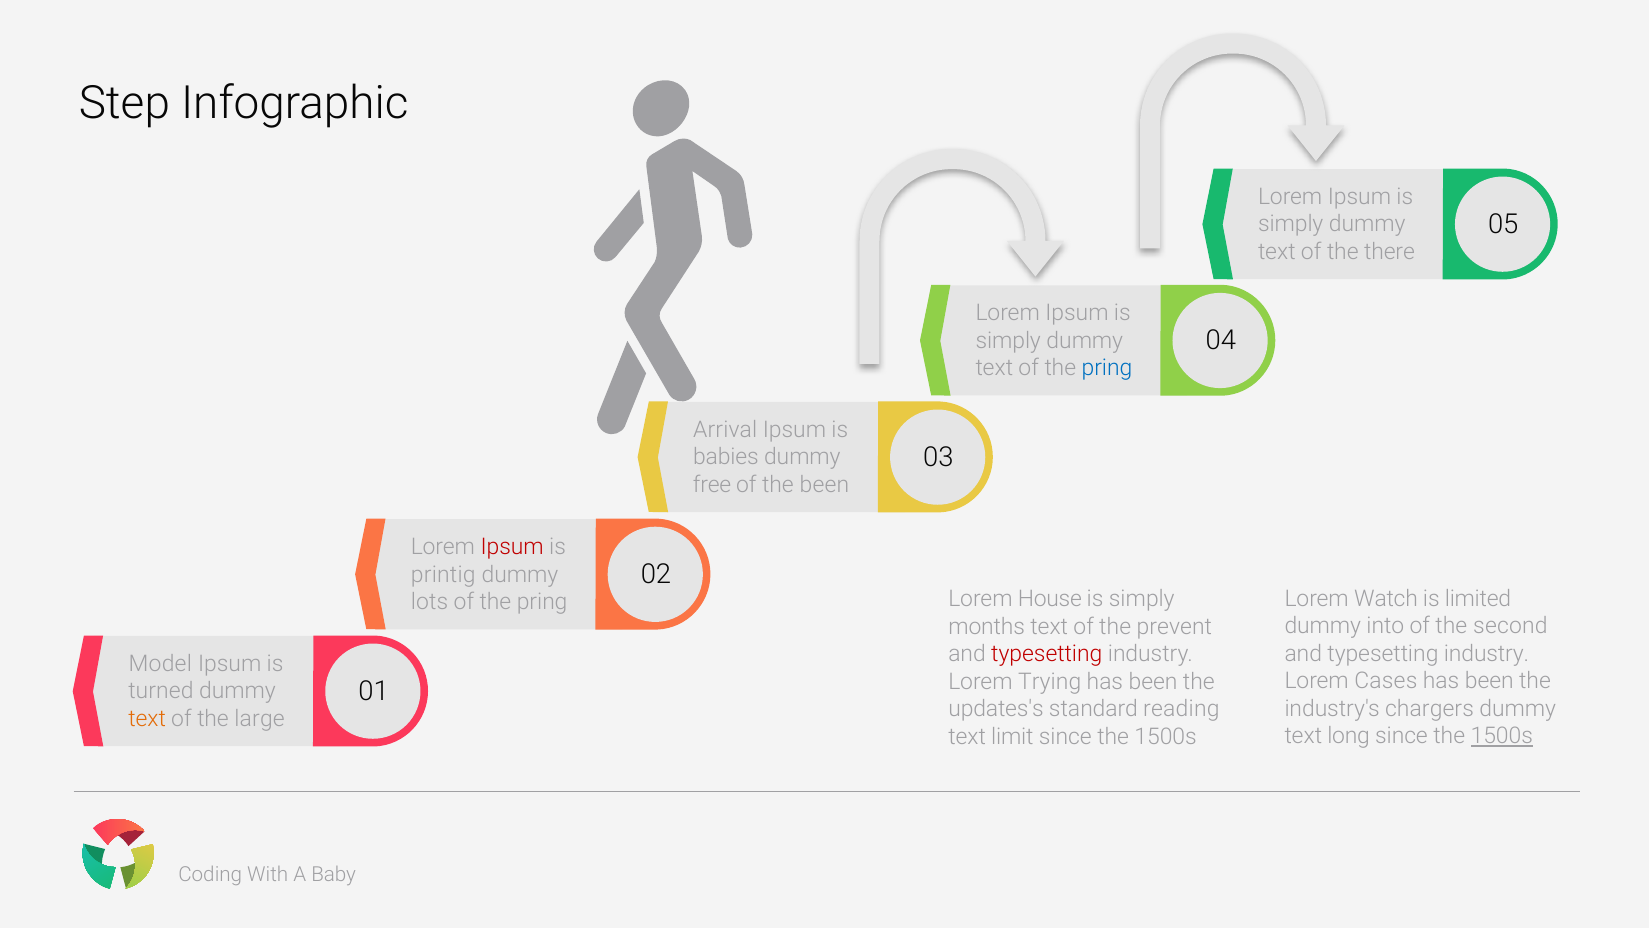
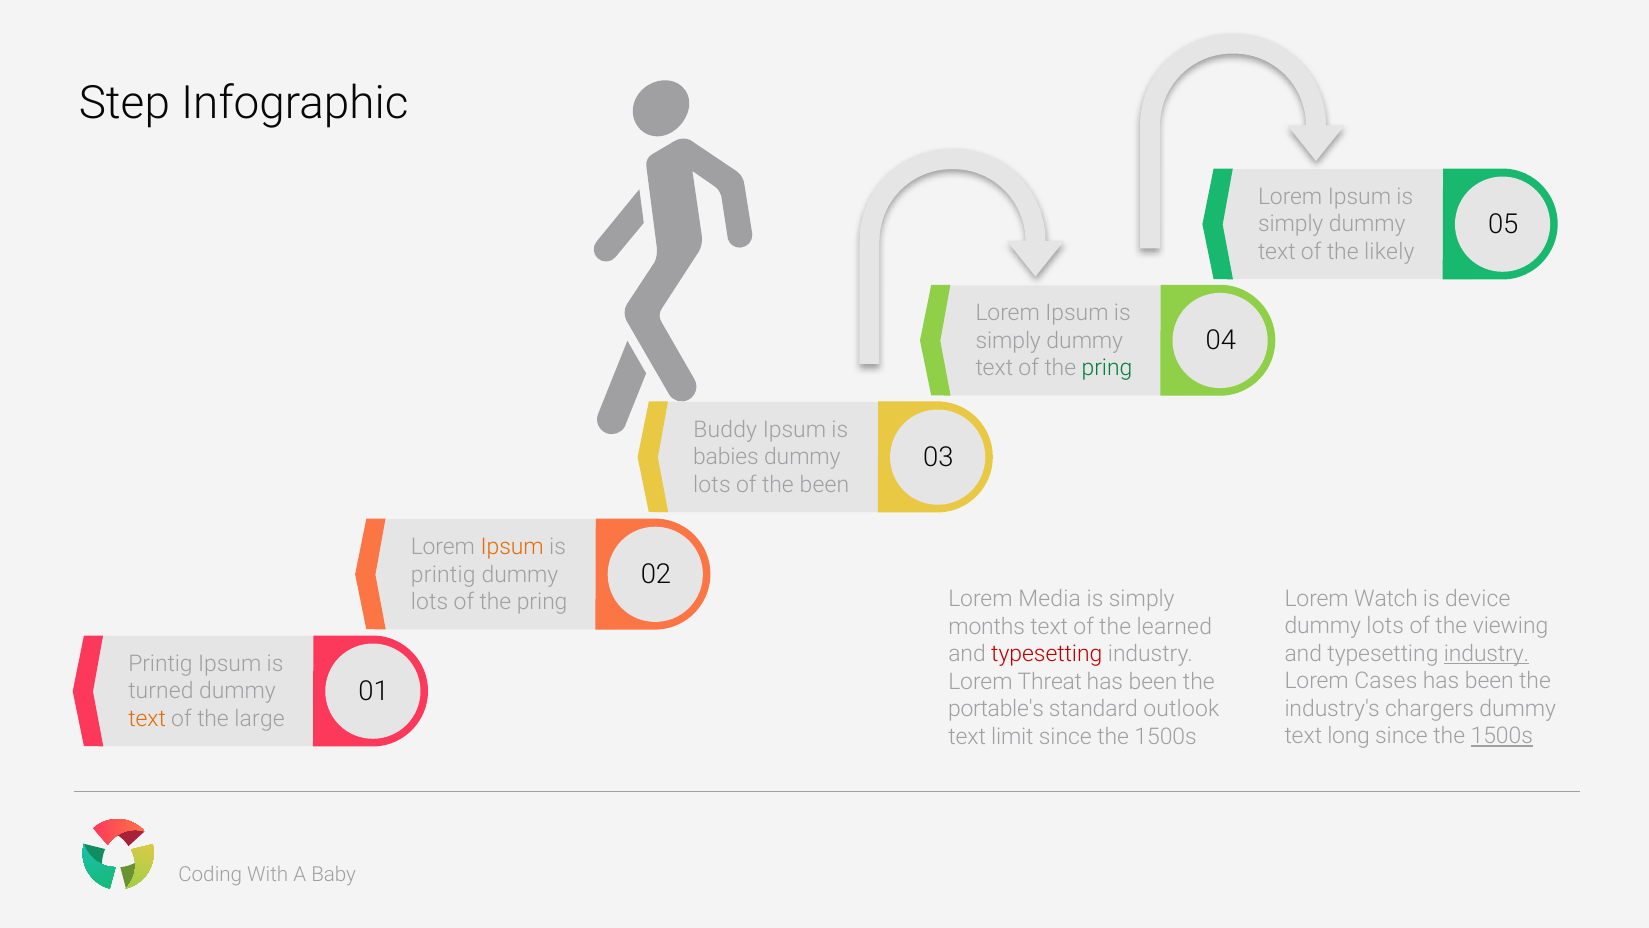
there: there -> likely (1389, 252)
pring colour: blue -> green (1107, 368)
Arrival: Arrival -> Buddy (725, 430)
free: free -> lots (712, 485)
Ipsum colour: red -> orange (512, 547)
limited: limited -> device (1478, 598)
House: House -> Media (1050, 599)
into: into -> lots (1385, 626)
second: second -> viewing (1511, 626)
prevent: prevent -> learned (1174, 626)
industry underline: none -> present (1486, 653)
Model: Model -> Printig (160, 663)
Trying: Trying -> Threat (1050, 681)
updates's: updates's -> portable's (996, 709)
reading: reading -> outlook (1181, 709)
